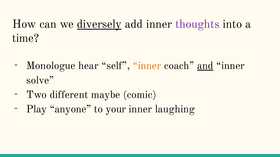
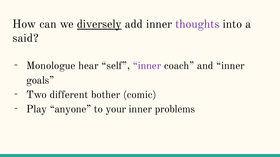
time: time -> said (25, 38)
inner colour: orange -> purple (147, 66)
and underline: present -> none (205, 66)
solve: solve -> goals (40, 80)
maybe: maybe -> bother (106, 95)
laughing: laughing -> problems (175, 109)
